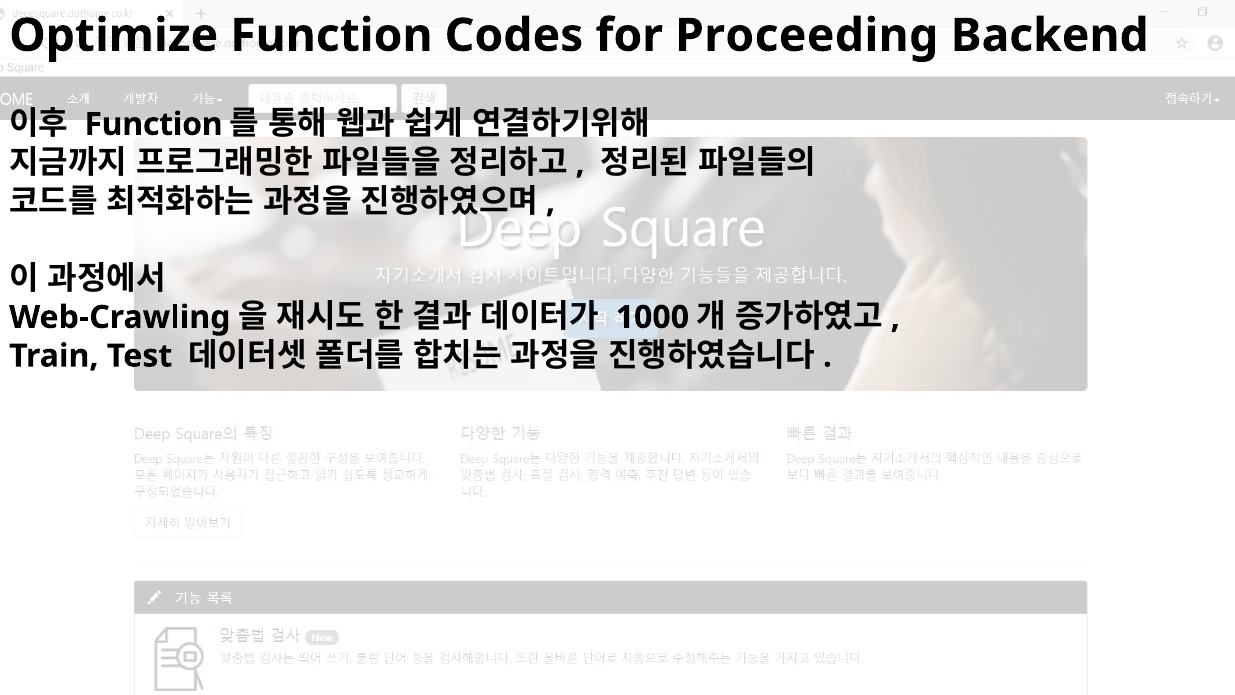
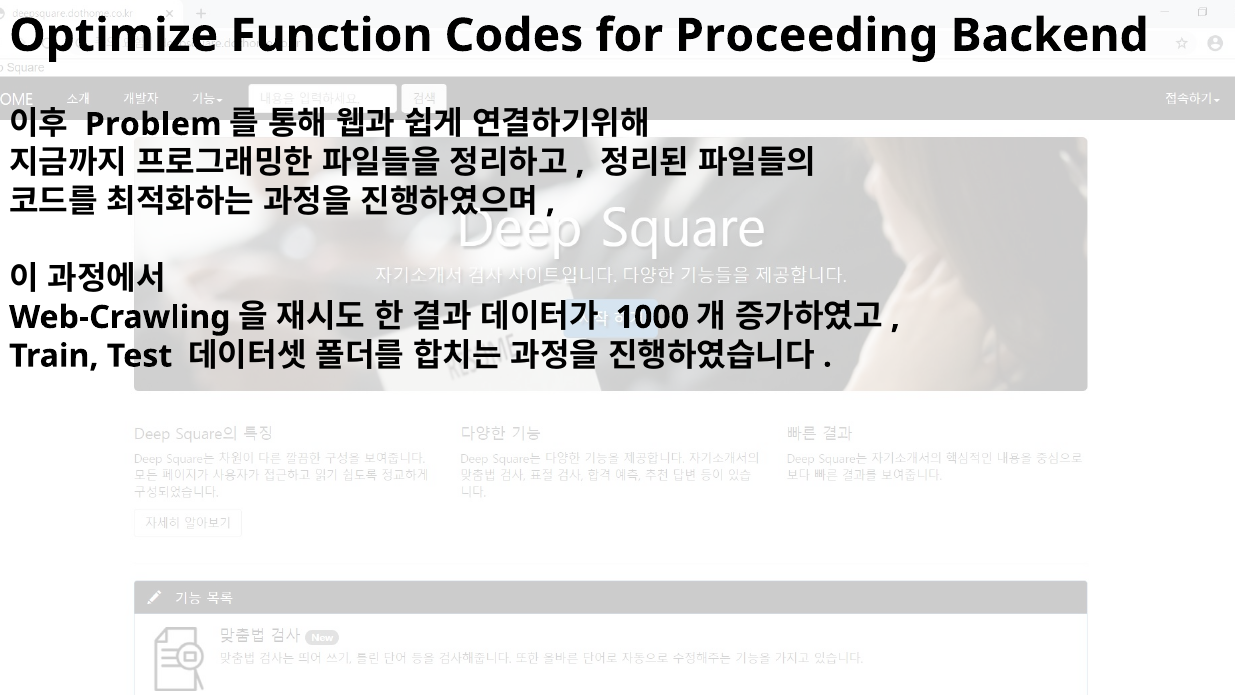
Function: Function -> Problem (153, 124)
